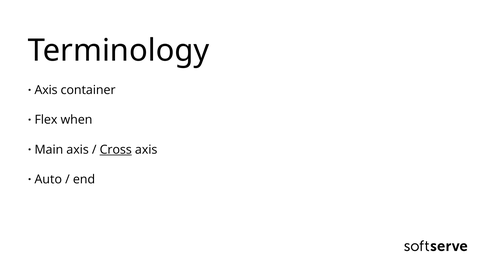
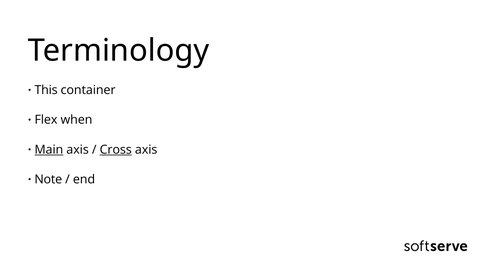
Axis: Axis -> This (46, 90)
Main underline: none -> present (49, 149)
Auto: Auto -> Note (48, 179)
